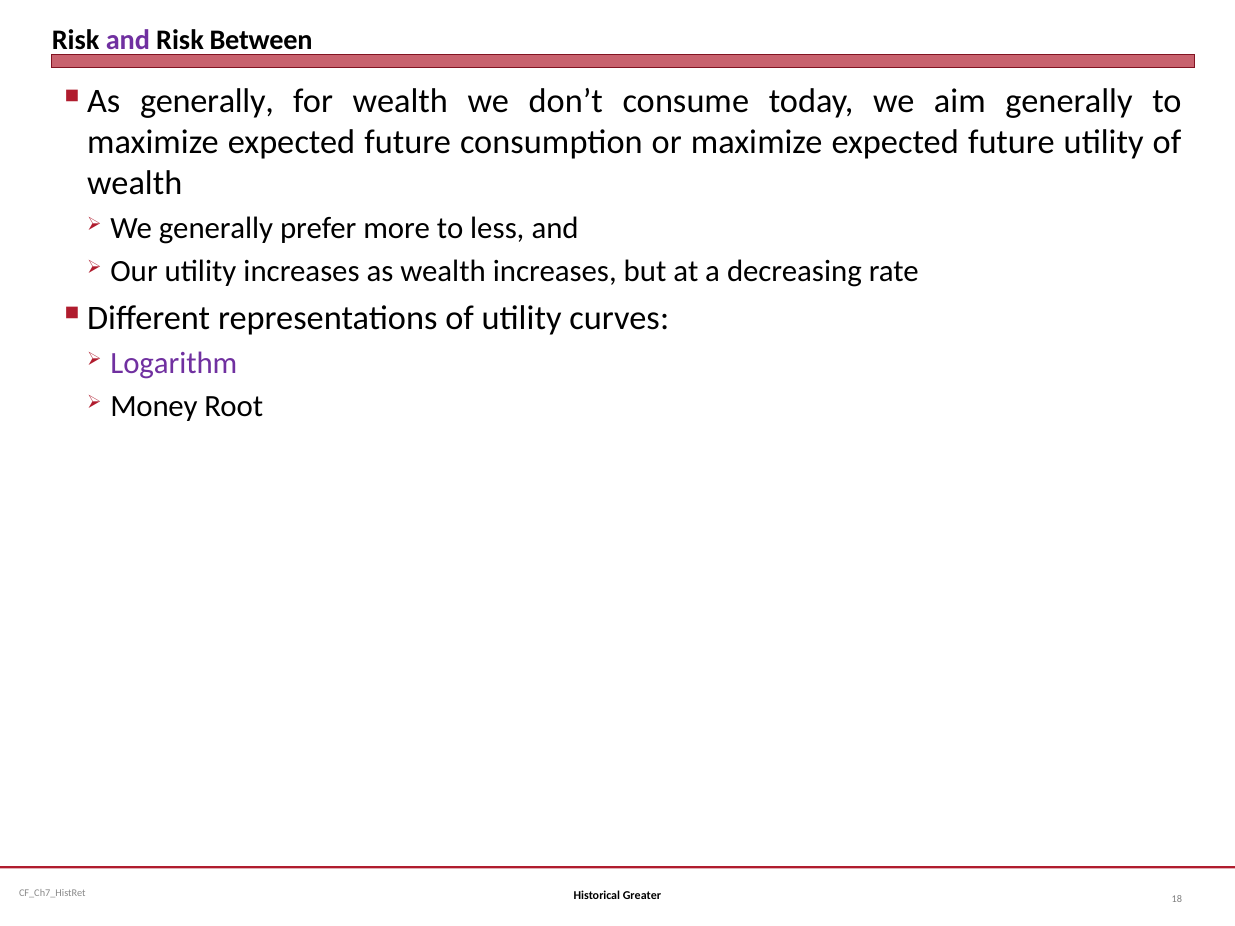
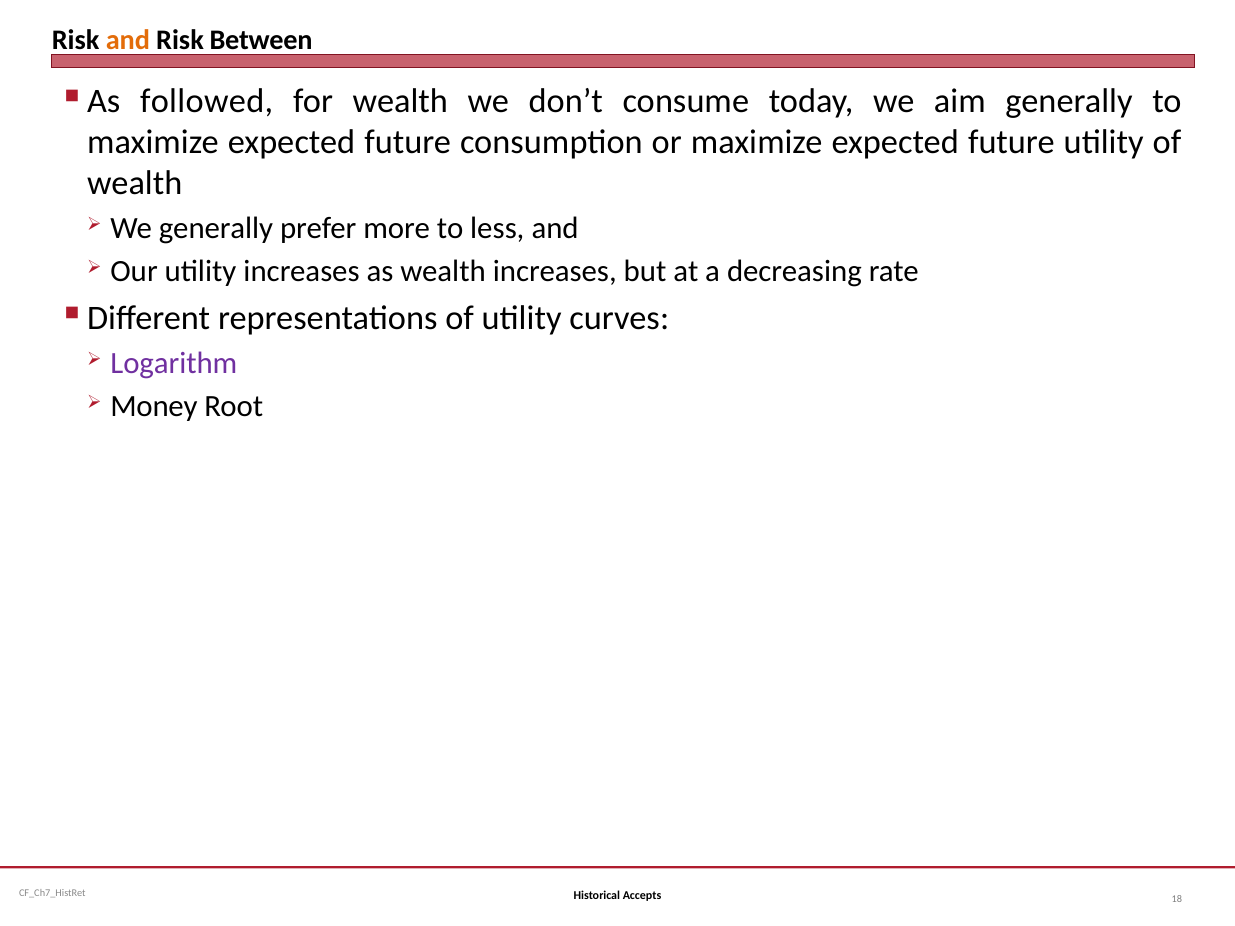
and colour: purple -> orange (128, 40)
As generally: generally -> followed (207, 101)
Greater: Greater -> Accepts (642, 896)
